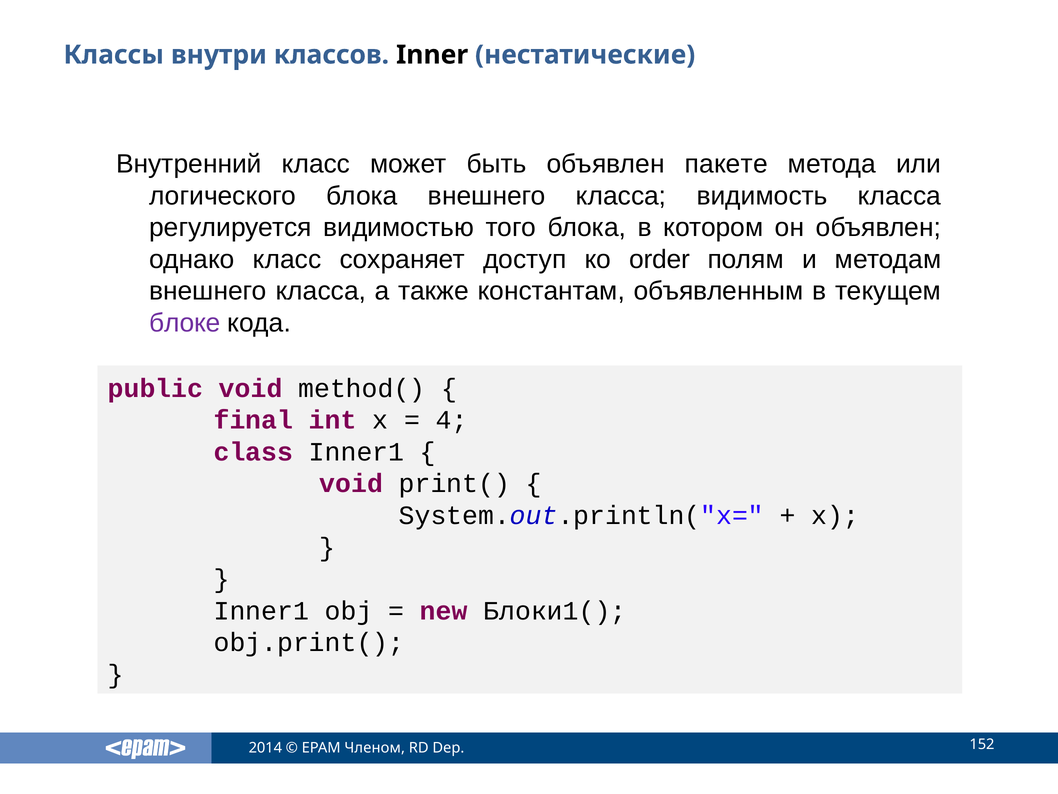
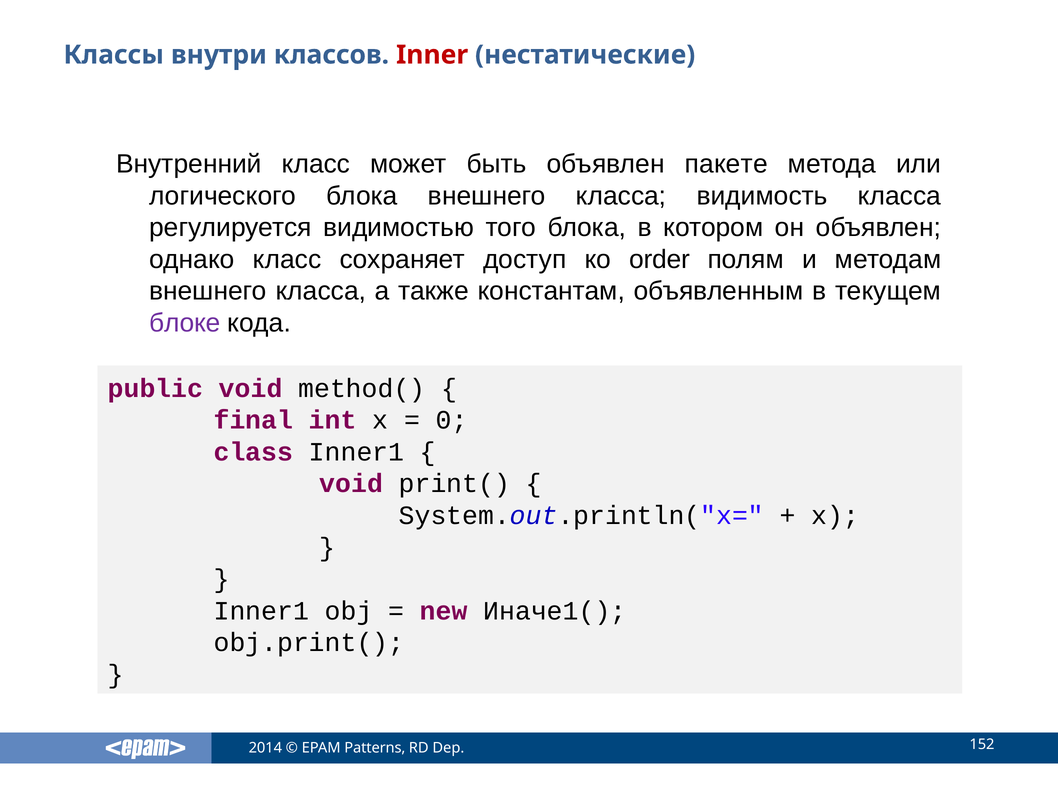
Inner colour: black -> red (432, 55)
4: 4 -> 0 (452, 420)
Блоки1(: Блоки1( -> Иначе1( (555, 610)
Членом: Членом -> Patterns (375, 747)
